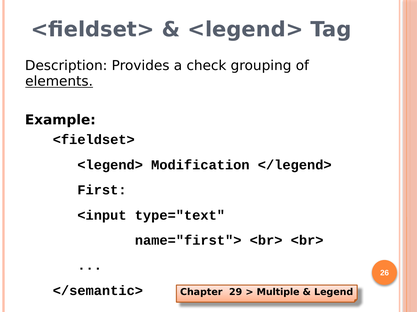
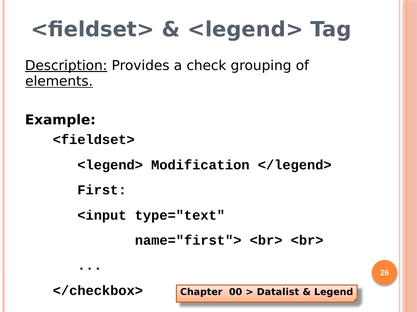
Description underline: none -> present (66, 66)
</semantic>: </semantic> -> </checkbox> (98, 291)
29: 29 -> 00 (236, 293)
Multiple: Multiple -> Datalist (278, 293)
